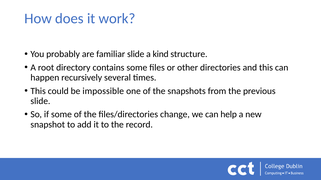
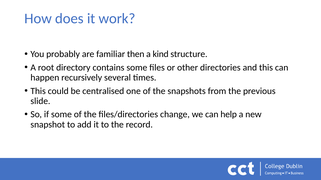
familiar slide: slide -> then (136, 54)
impossible: impossible -> centralised (103, 91)
